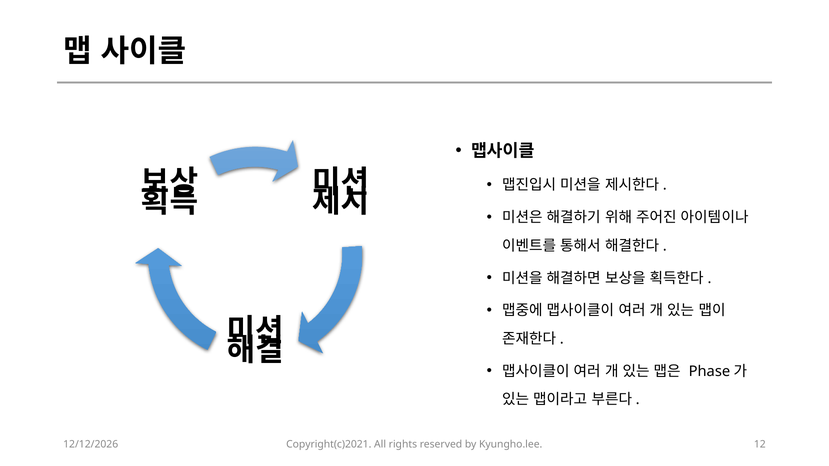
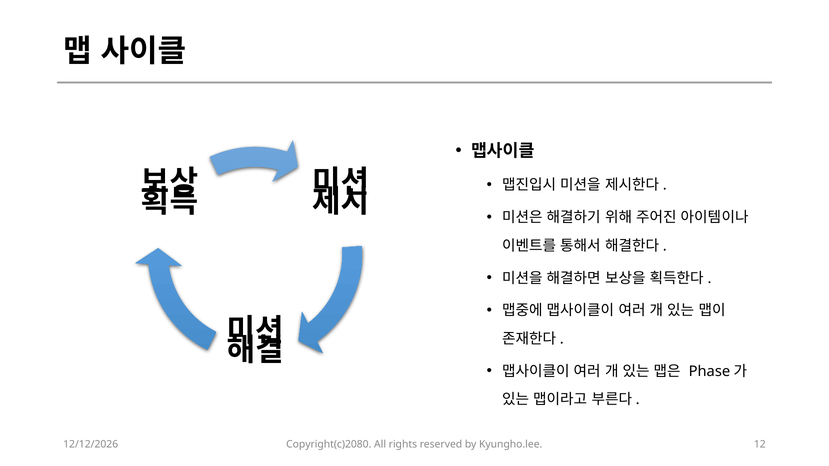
Copyright(c)2021: Copyright(c)2021 -> Copyright(c)2080 (329, 444)
